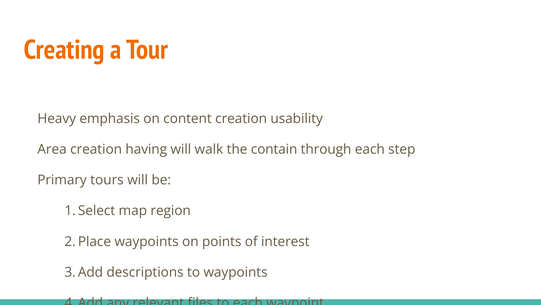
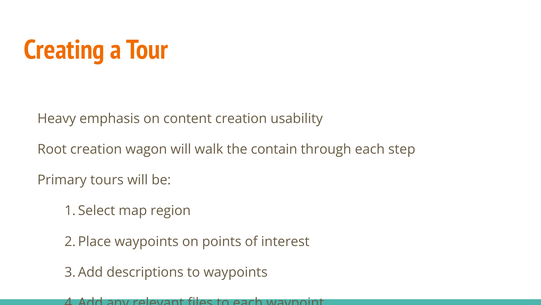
Area: Area -> Root (52, 149)
having: having -> wagon (146, 149)
